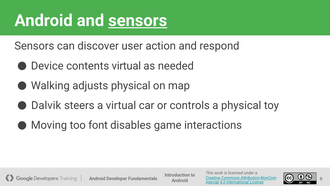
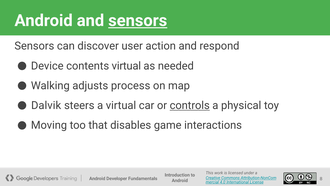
adjusts physical: physical -> process (131, 86)
controls underline: none -> present (190, 105)
font: font -> that (98, 125)
